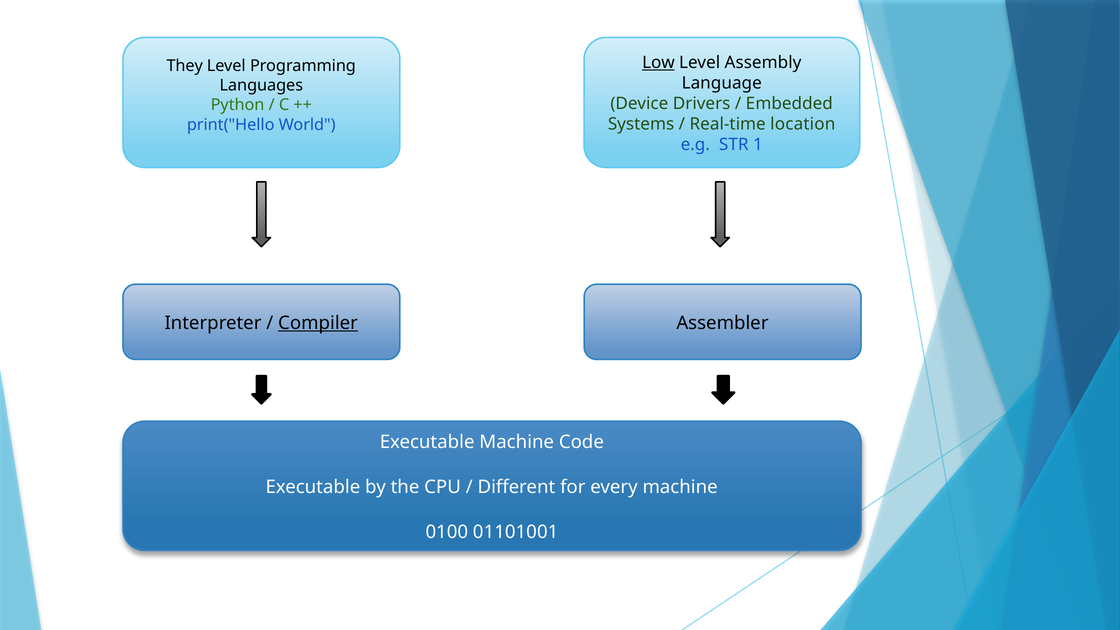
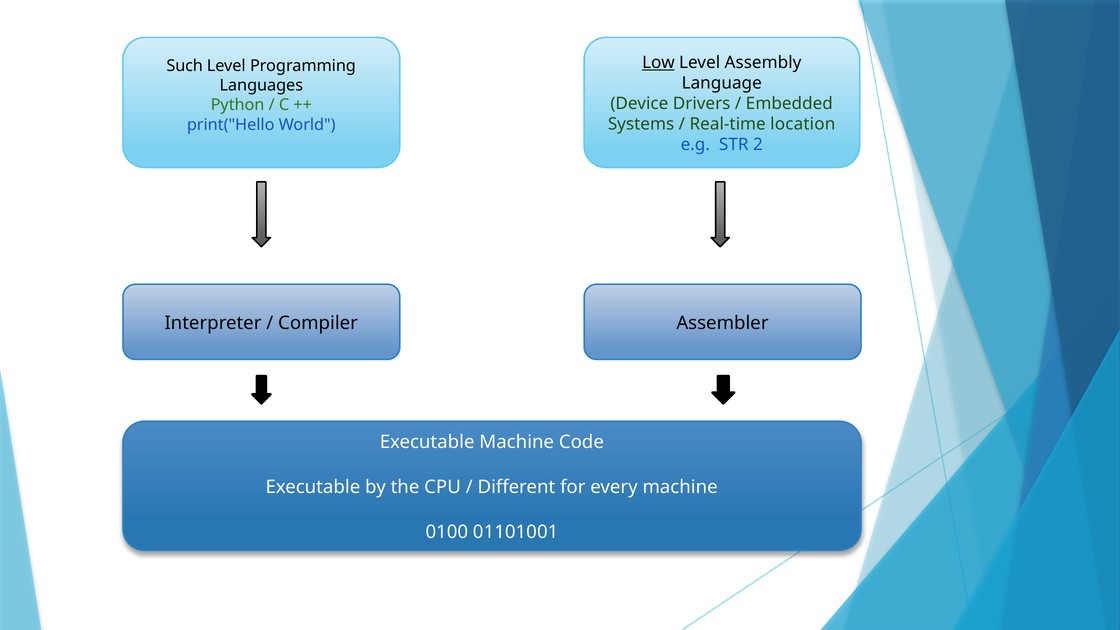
They: They -> Such (185, 66)
1: 1 -> 2 (758, 145)
Compiler underline: present -> none (318, 323)
